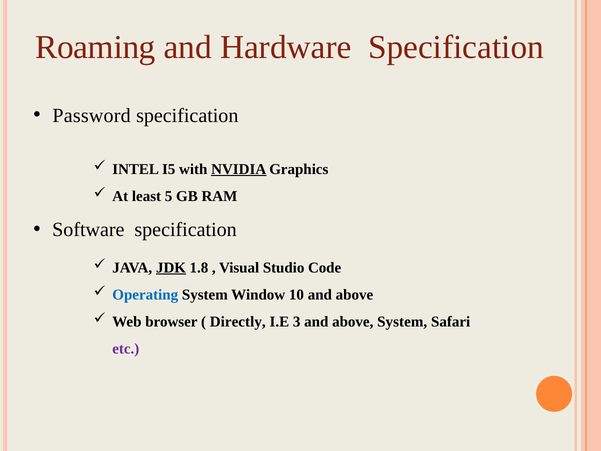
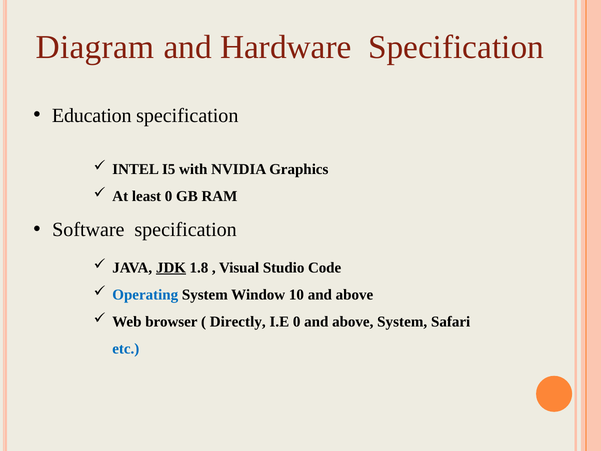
Roaming: Roaming -> Diagram (95, 47)
Password: Password -> Education (92, 115)
NVIDIA underline: present -> none (239, 169)
least 5: 5 -> 0 (169, 196)
I.E 3: 3 -> 0 (297, 322)
etc colour: purple -> blue (126, 349)
